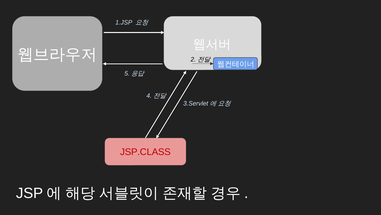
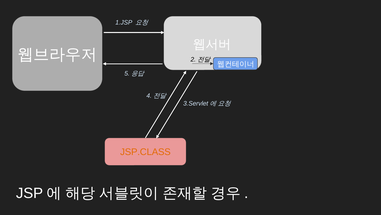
JSP.CLASS colour: red -> orange (145, 151)
